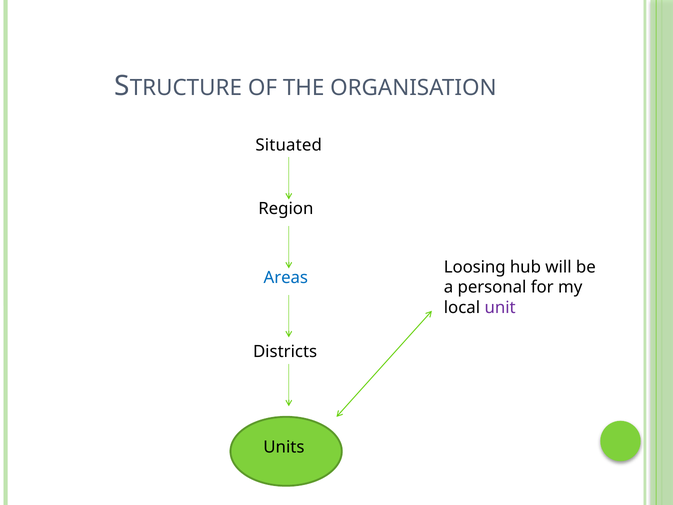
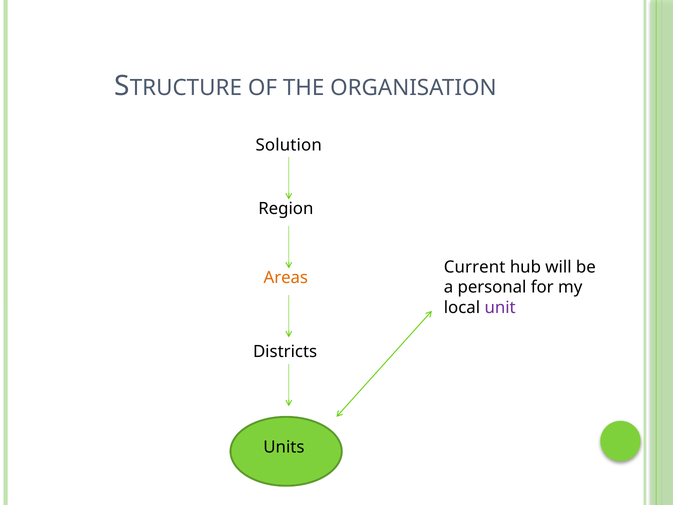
Situated: Situated -> Solution (289, 145)
Loosing: Loosing -> Current (475, 267)
Areas colour: blue -> orange (286, 278)
